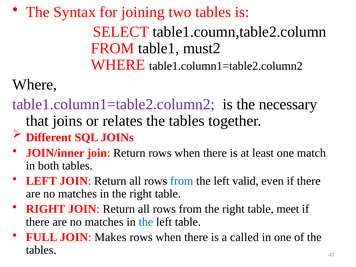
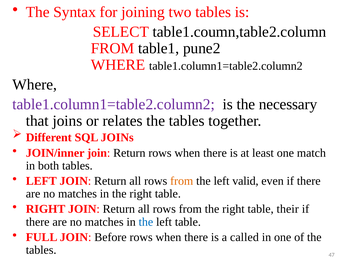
must2: must2 -> pune2 (202, 48)
from colour: blue -> orange (182, 181)
meet: meet -> their (288, 209)
Makes: Makes -> Before (110, 237)
